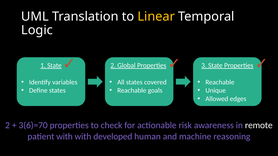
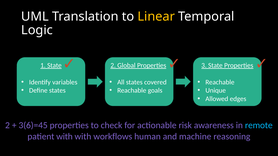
3(6)=70: 3(6)=70 -> 3(6)=45 (33, 126)
remote colour: white -> light blue (259, 126)
developed: developed -> workflows (113, 137)
